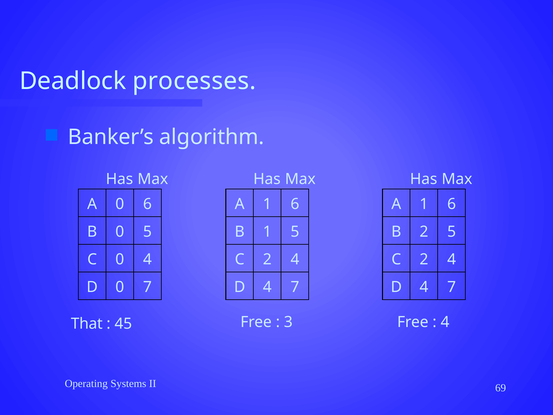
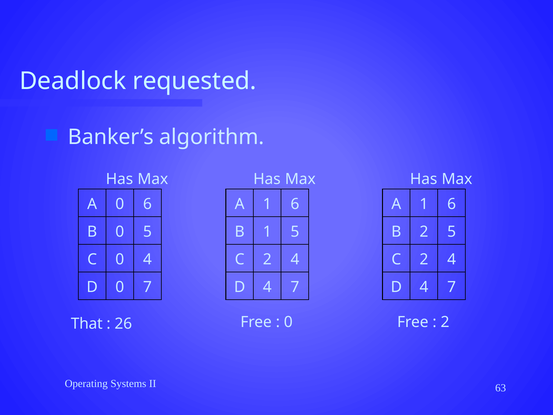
processes: processes -> requested (195, 81)
45: 45 -> 26 (123, 324)
3: 3 -> 0 (288, 322)
4: 4 -> 2 (445, 322)
69: 69 -> 63 (501, 388)
